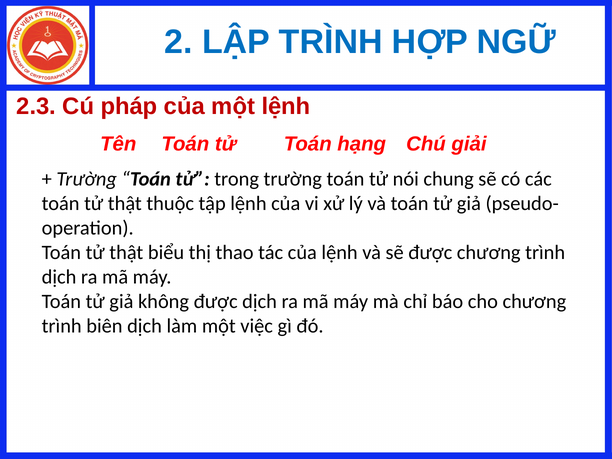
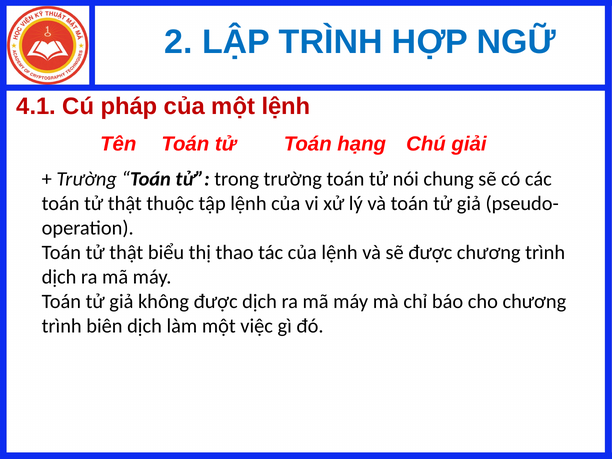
2.3: 2.3 -> 4.1 (36, 106)
